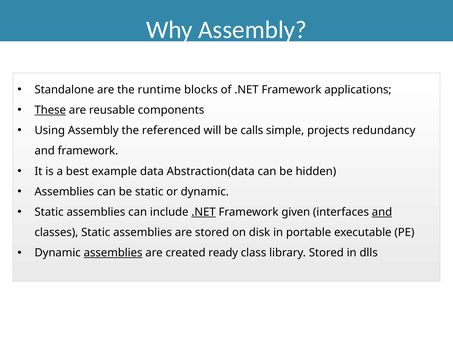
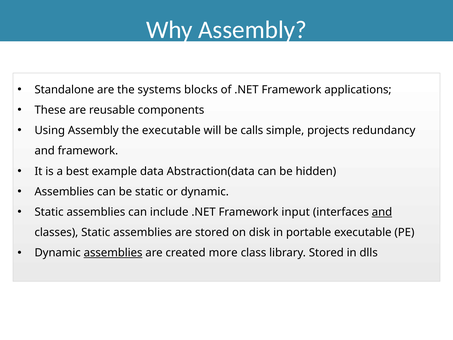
runtime: runtime -> systems (159, 90)
These underline: present -> none (50, 110)
the referenced: referenced -> executable (171, 130)
.NET underline: present -> none (204, 212)
given: given -> input (296, 212)
ready: ready -> more (223, 253)
